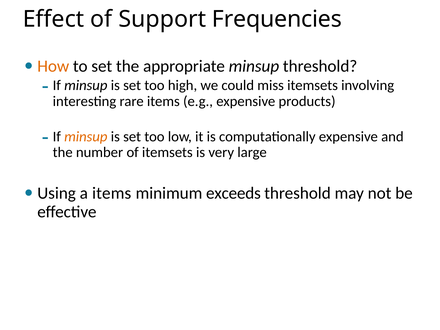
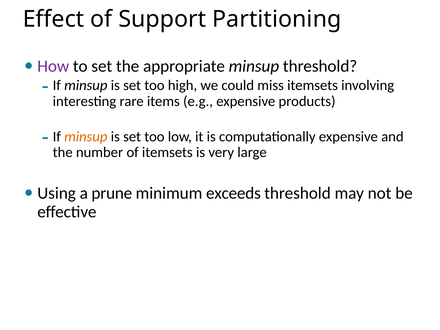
Frequencies: Frequencies -> Partitioning (277, 19)
How colour: orange -> purple (53, 66)
a items: items -> prune (112, 193)
